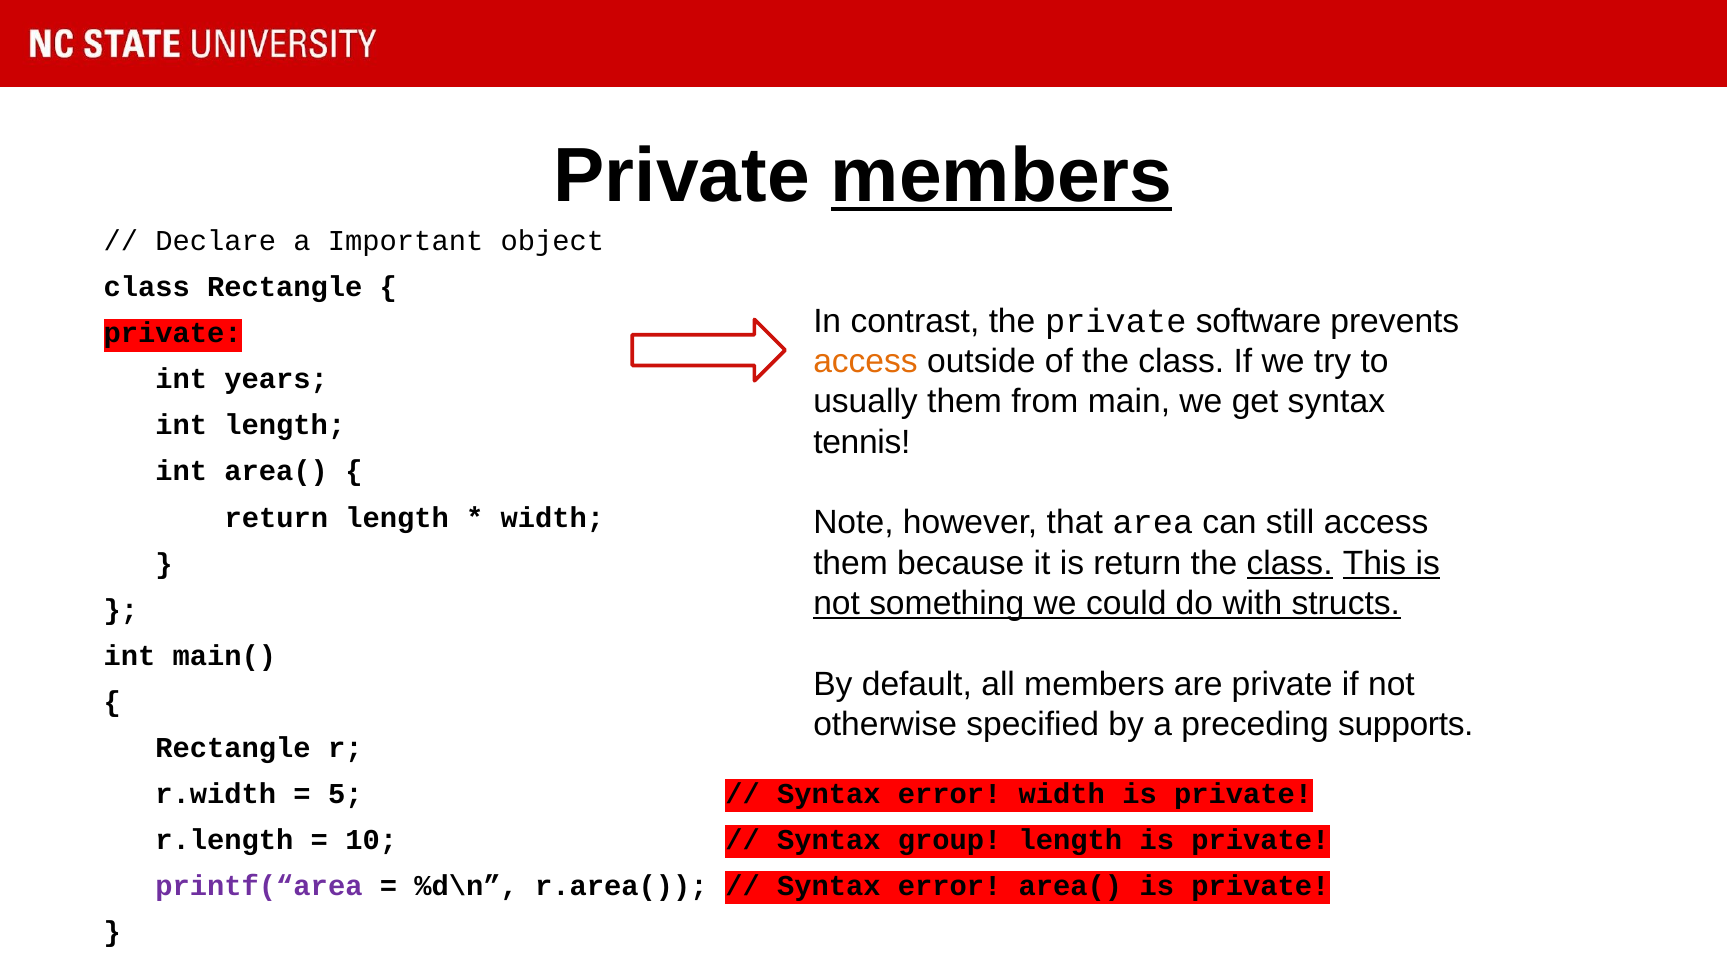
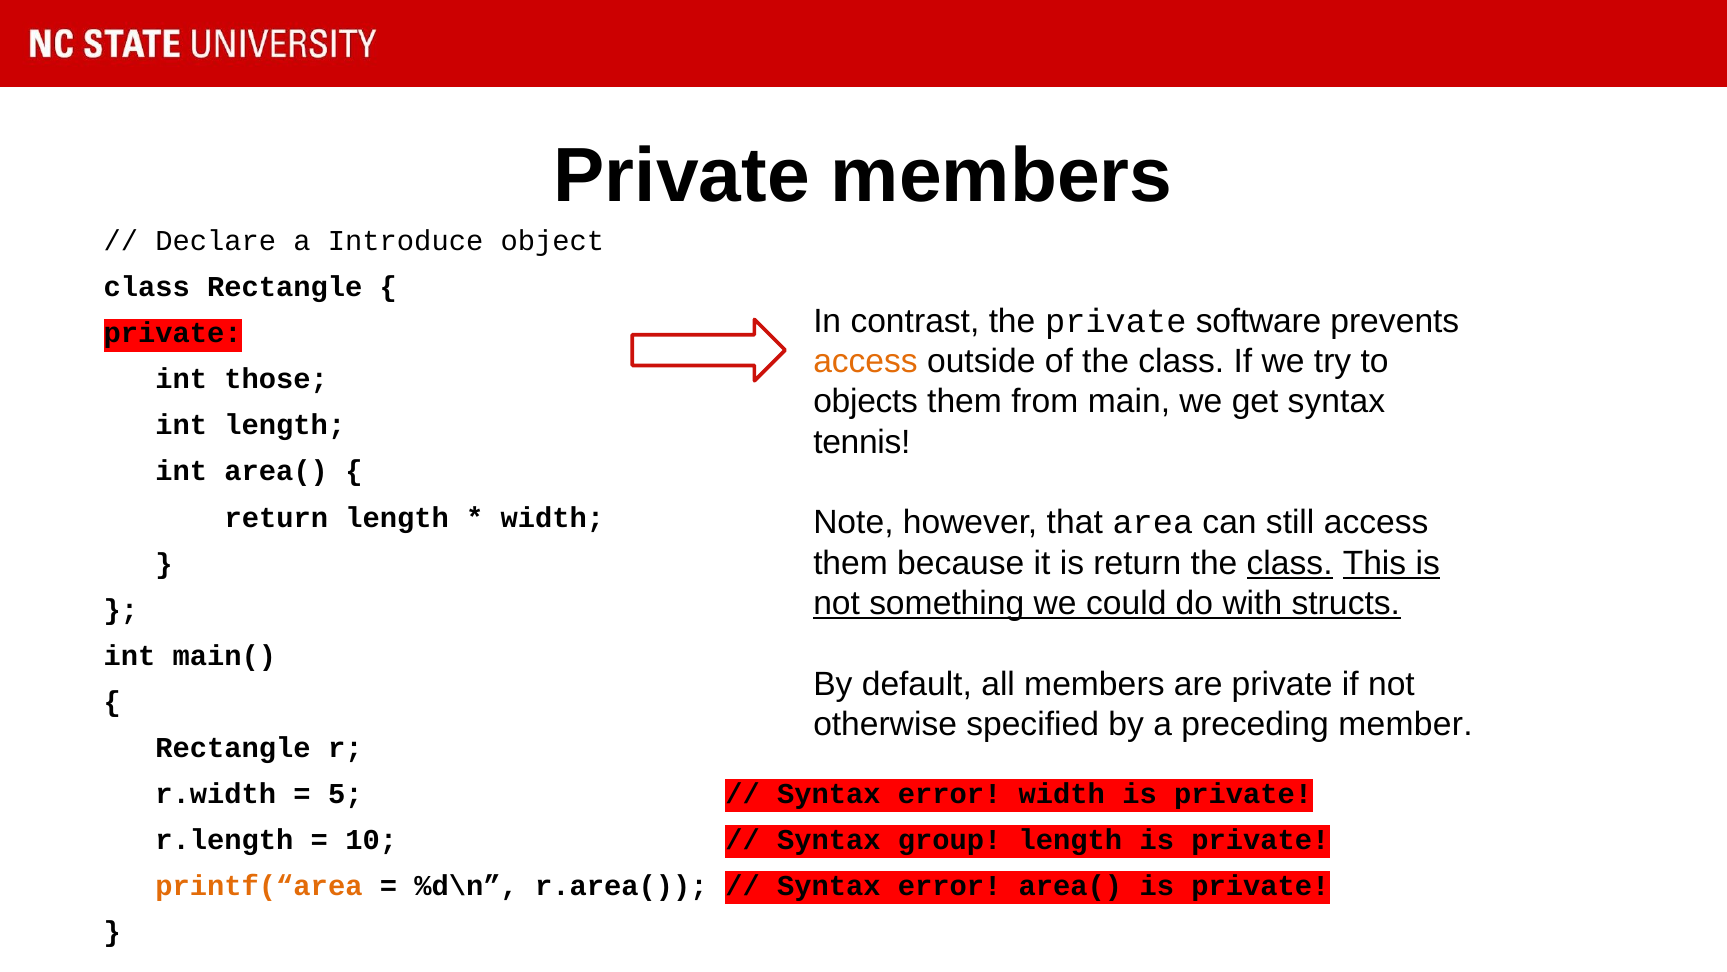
members underline: present -> none (1002, 176)
Important: Important -> Introduce (406, 241)
years: years -> those (276, 379)
usually: usually -> objects (866, 402)
supports: supports -> member (1406, 724)
printf(“area colour: purple -> orange (259, 885)
